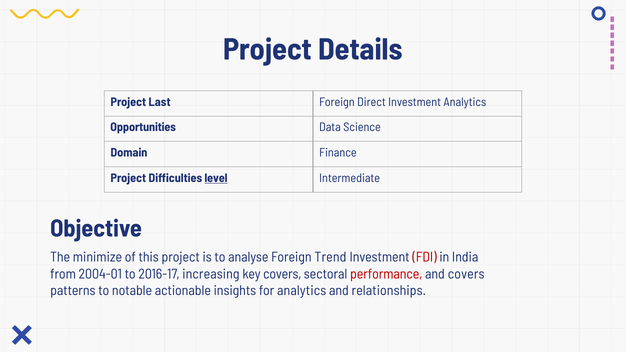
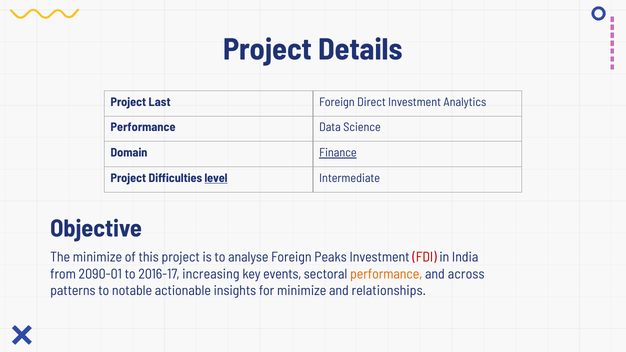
Opportunities: Opportunities -> Performance (143, 127)
Finance underline: none -> present (338, 153)
Trend: Trend -> Peaks (331, 257)
2004-01: 2004-01 -> 2090-01 (100, 274)
key covers: covers -> events (282, 274)
performance colour: red -> orange (386, 274)
and covers: covers -> across (466, 274)
for analytics: analytics -> minimize (302, 291)
